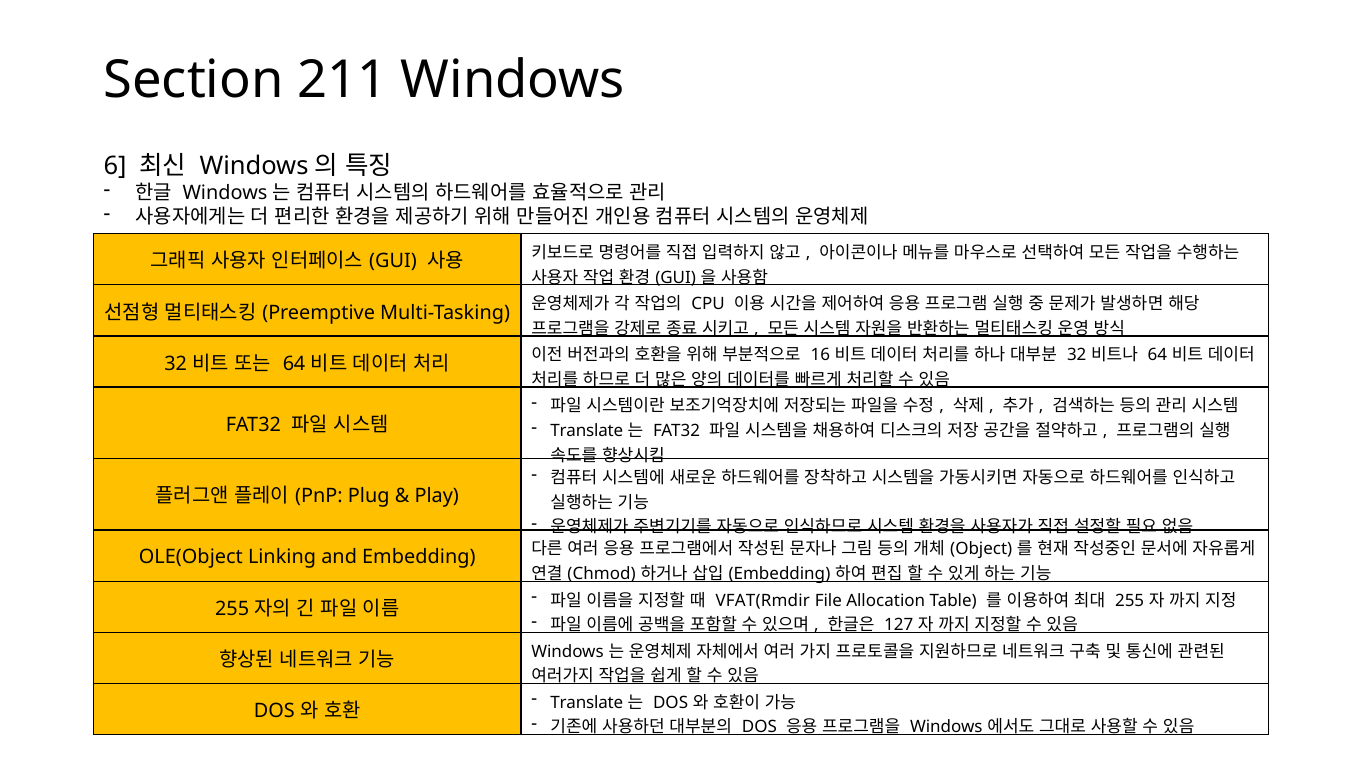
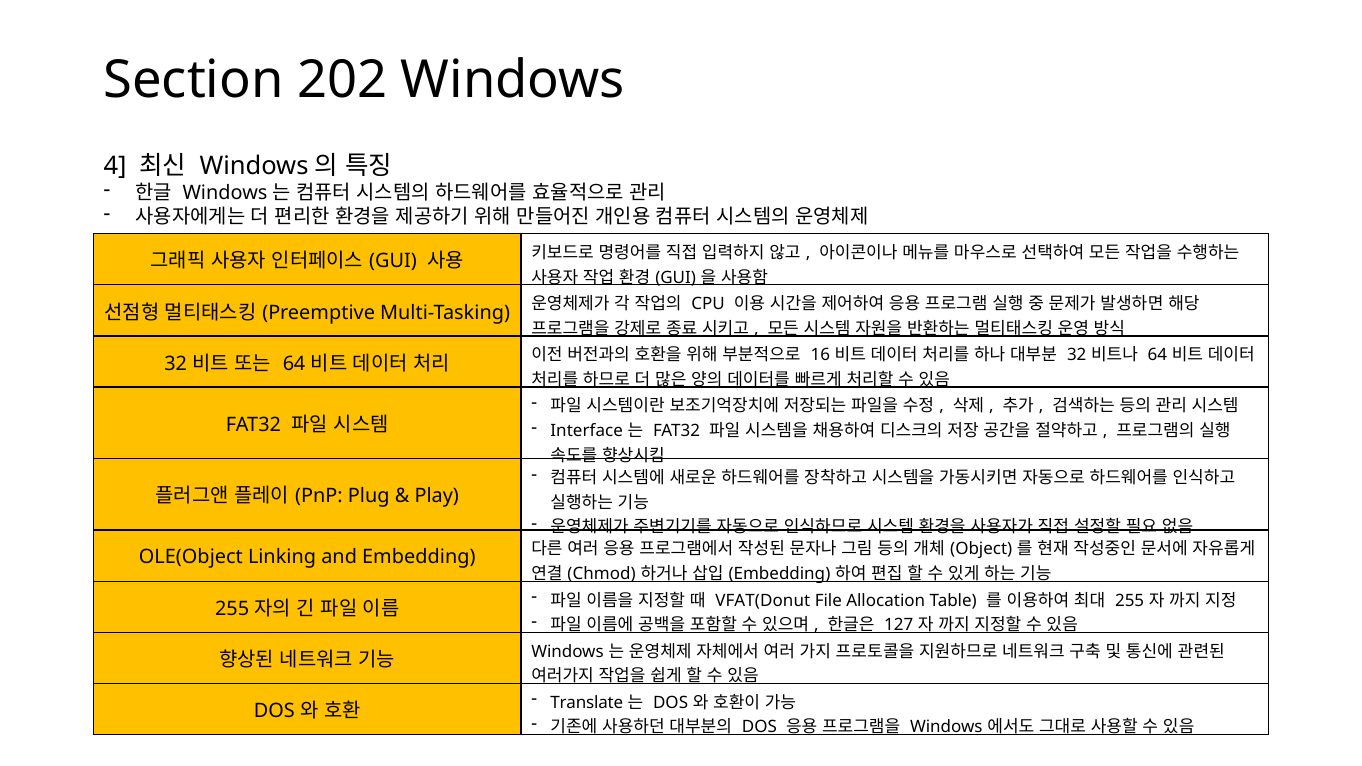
211: 211 -> 202 (342, 80)
6: 6 -> 4 (115, 166)
Translate: Translate -> Interface (587, 431)
VFAT(Rmdir: VFAT(Rmdir -> VFAT(Donut (763, 601)
